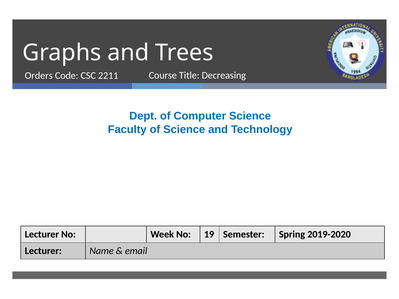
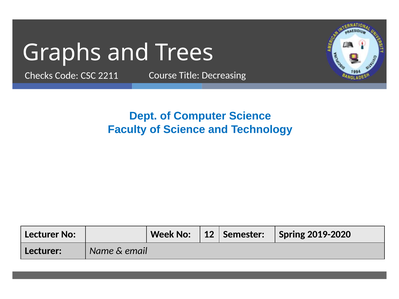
Orders: Orders -> Checks (39, 76)
19: 19 -> 12 (209, 235)
